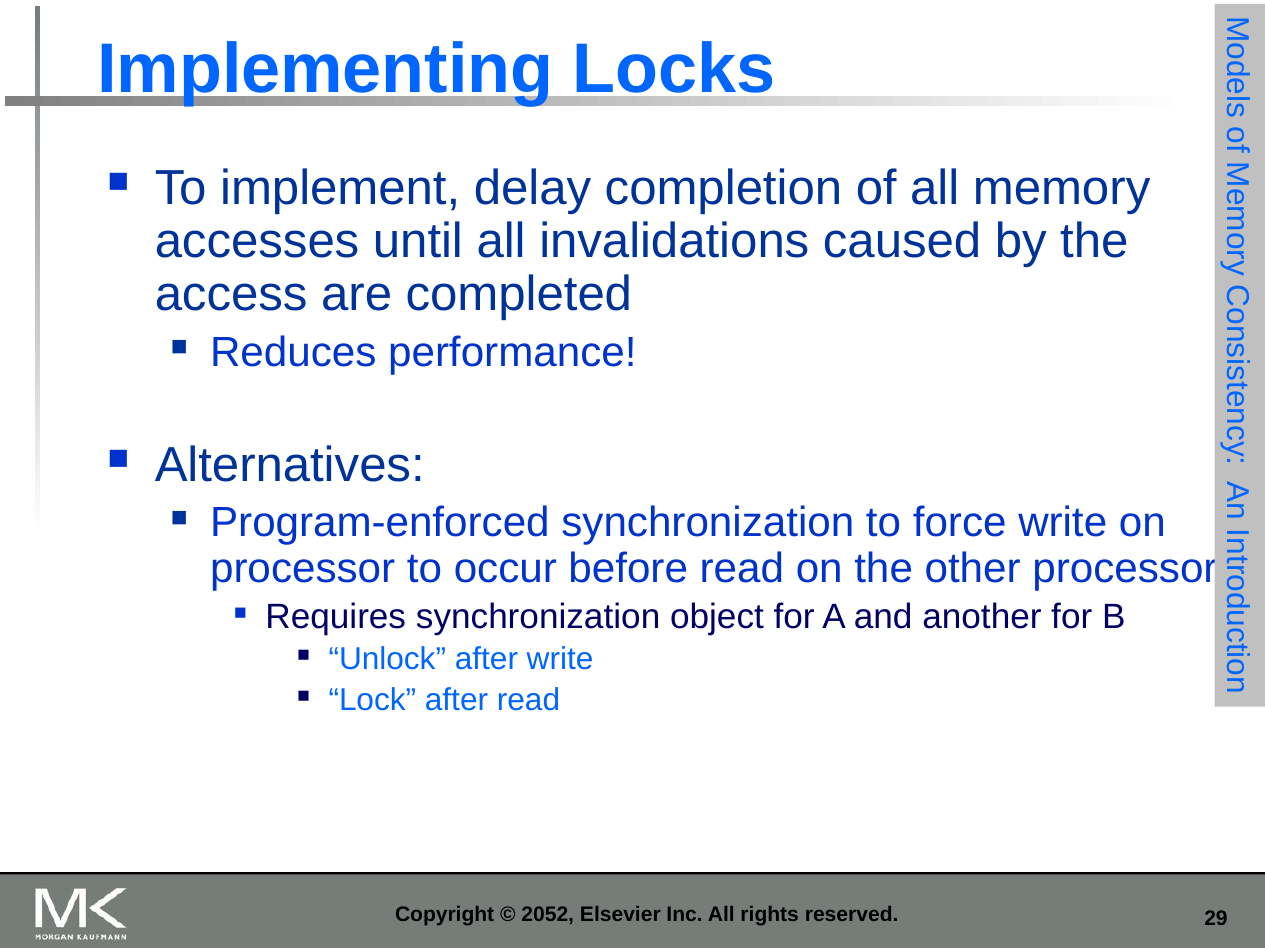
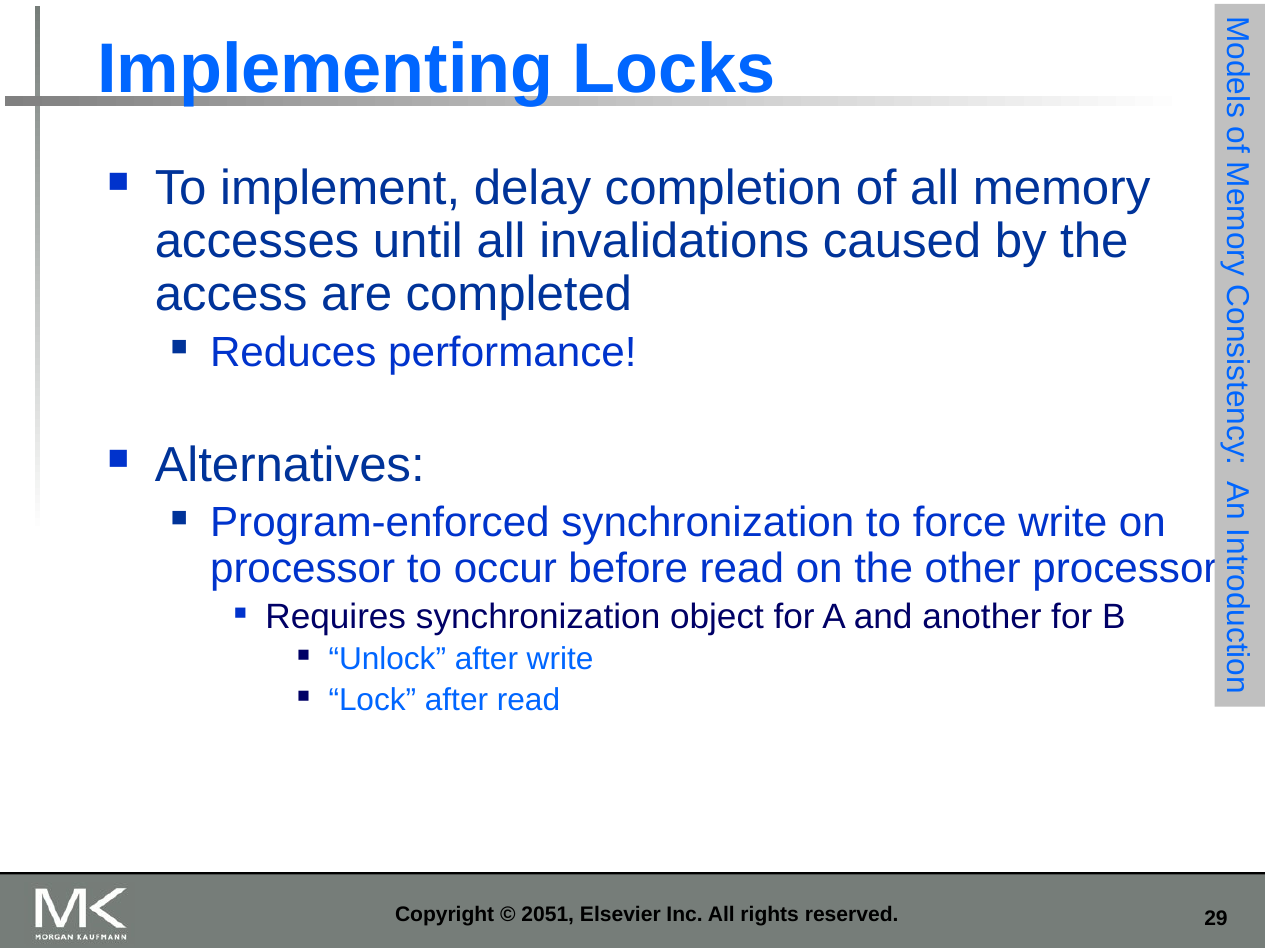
2052: 2052 -> 2051 (548, 915)
